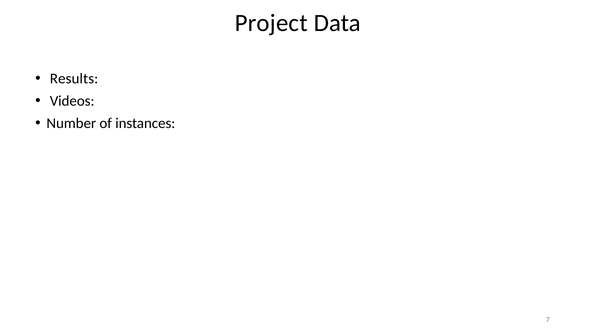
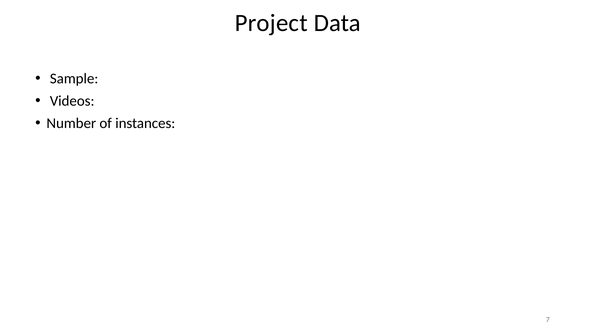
Results: Results -> Sample (74, 78)
